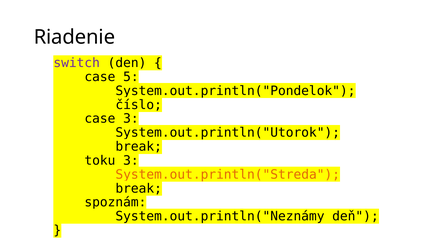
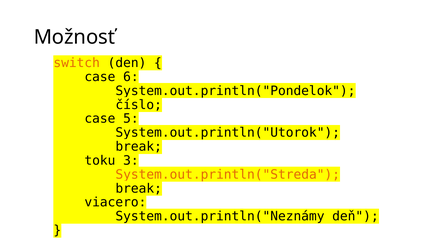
Riadenie: Riadenie -> Možnosť (74, 37)
switch colour: purple -> orange (77, 63)
5: 5 -> 6 (131, 77)
case 3: 3 -> 5 (131, 119)
spoznám: spoznám -> viacero (115, 202)
